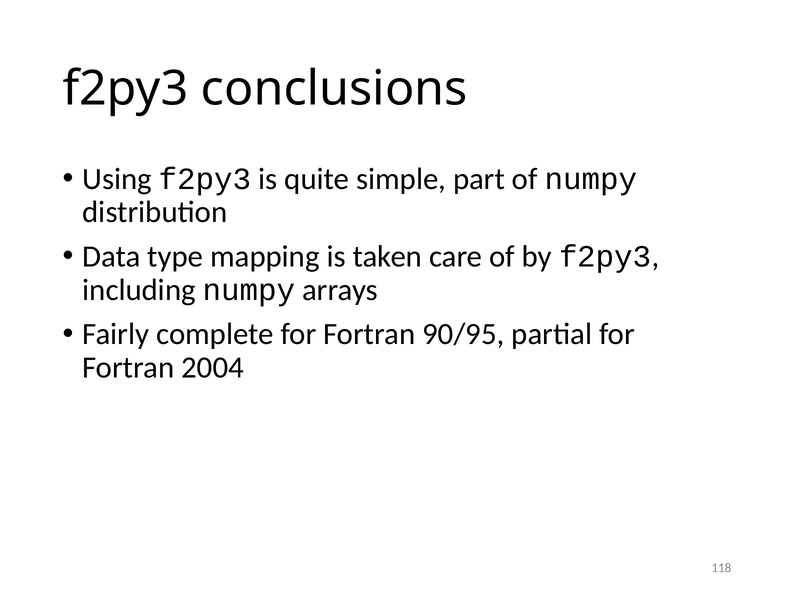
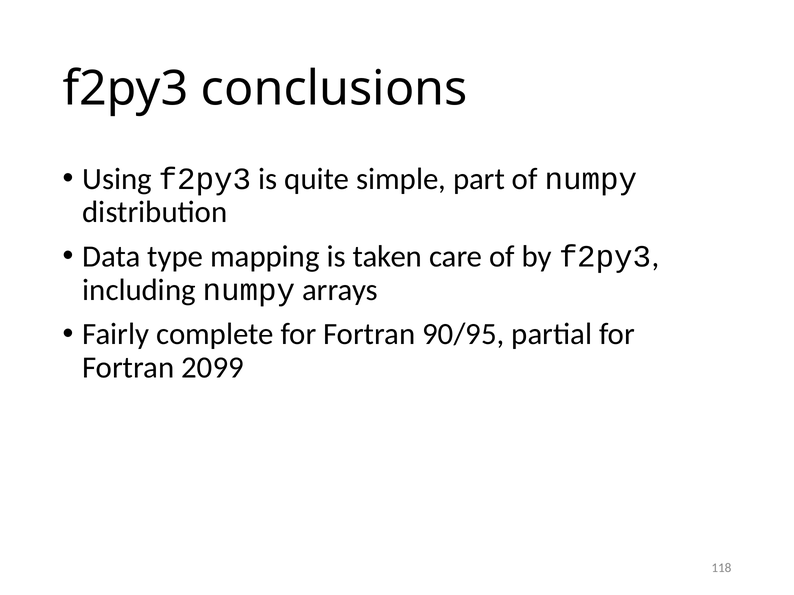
2004: 2004 -> 2099 (213, 368)
